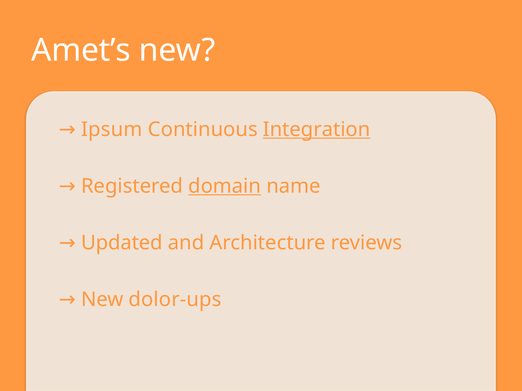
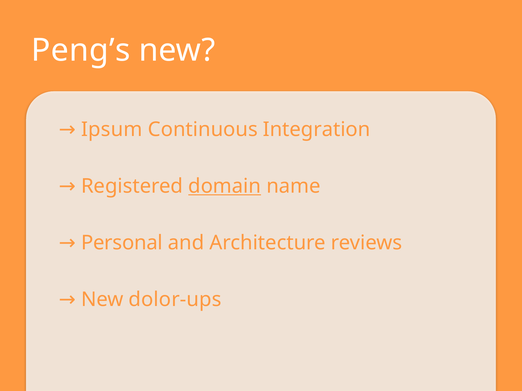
Amet’s: Amet’s -> Peng’s (81, 51)
Integration underline: present -> none (317, 130)
Updated: Updated -> Personal (122, 243)
